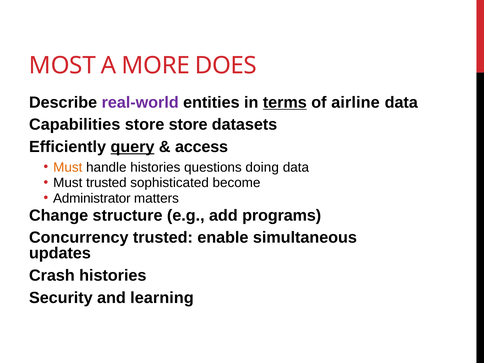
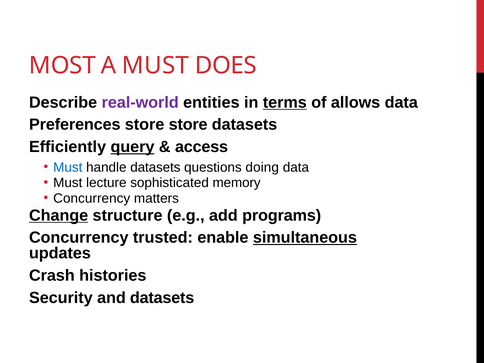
A MORE: MORE -> MUST (156, 65)
airline: airline -> allows (356, 102)
Capabilities: Capabilities -> Preferences (75, 125)
Must colour: orange -> blue (68, 167)
handle histories: histories -> datasets (155, 167)
Must trusted: trusted -> lecture (106, 183)
become: become -> memory (237, 183)
Administrator: Administrator -> Concurrency (92, 198)
Change underline: none -> present (59, 215)
simultaneous underline: none -> present (305, 238)
and learning: learning -> datasets (162, 298)
